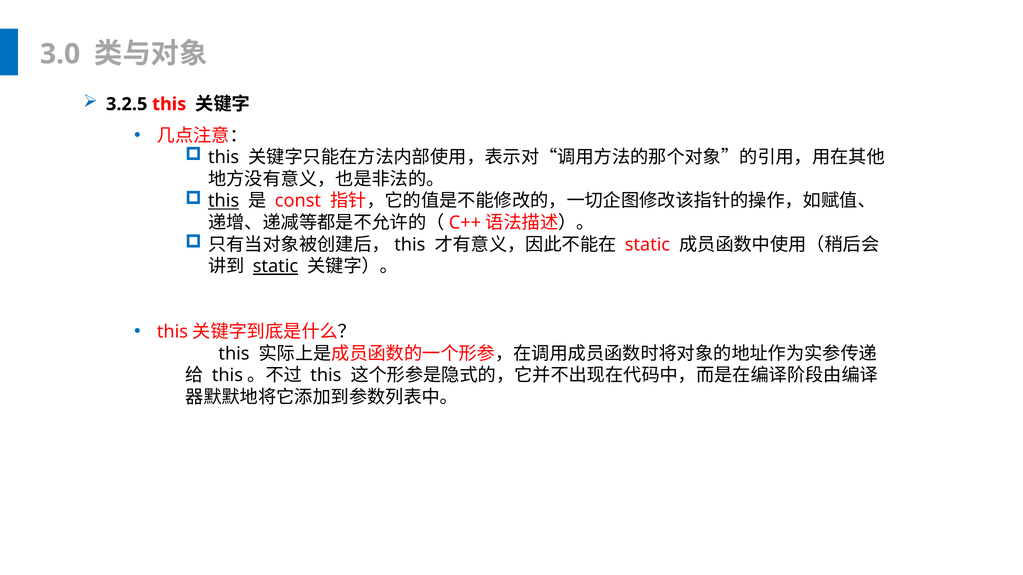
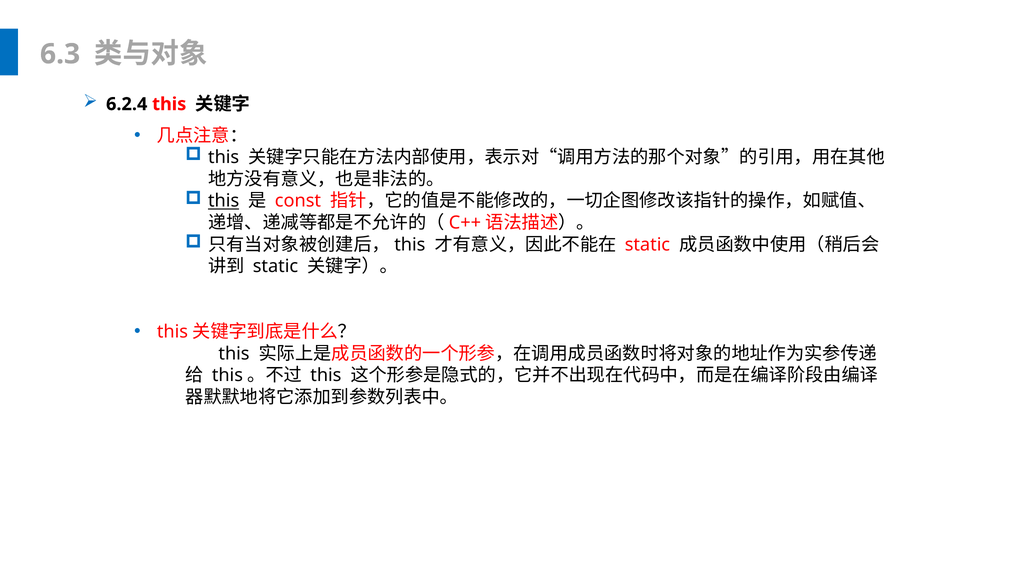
3.0: 3.0 -> 6.3 (60, 54)
3.2.5: 3.2.5 -> 6.2.4 (127, 104)
static underline: present -> none (275, 267)
